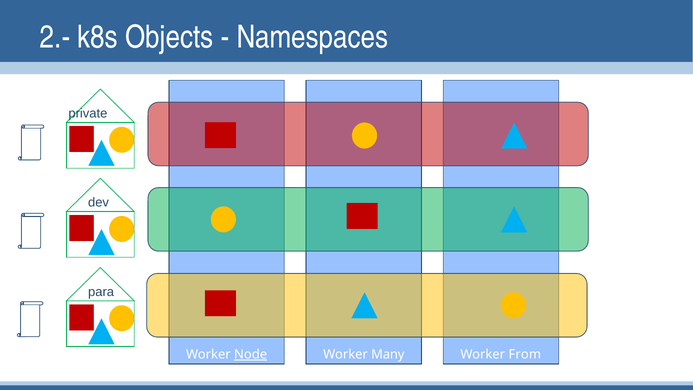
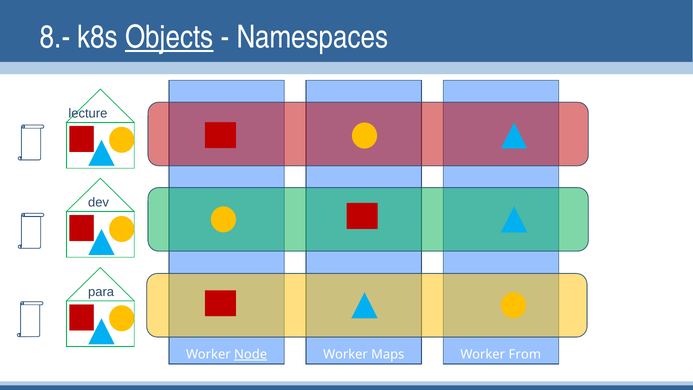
2.-: 2.- -> 8.- (55, 37)
Objects underline: none -> present (169, 37)
private: private -> lecture (88, 113)
Many: Many -> Maps (388, 354)
